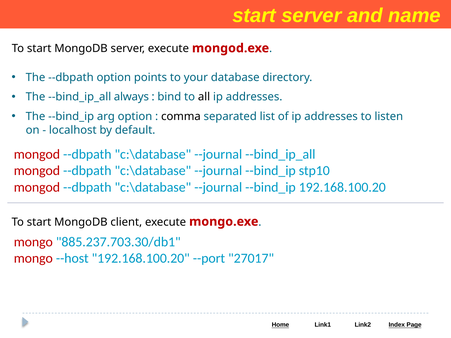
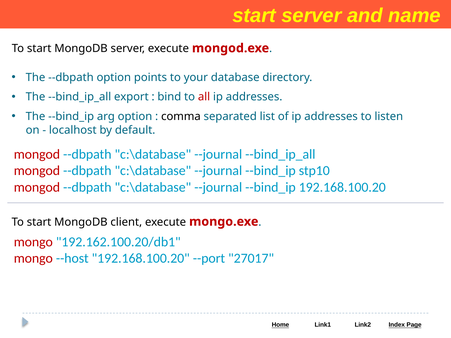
always: always -> export (131, 97)
all colour: black -> red (204, 97)
885.237.703.30/db1: 885.237.703.30/db1 -> 192.162.100.20/db1 (118, 242)
